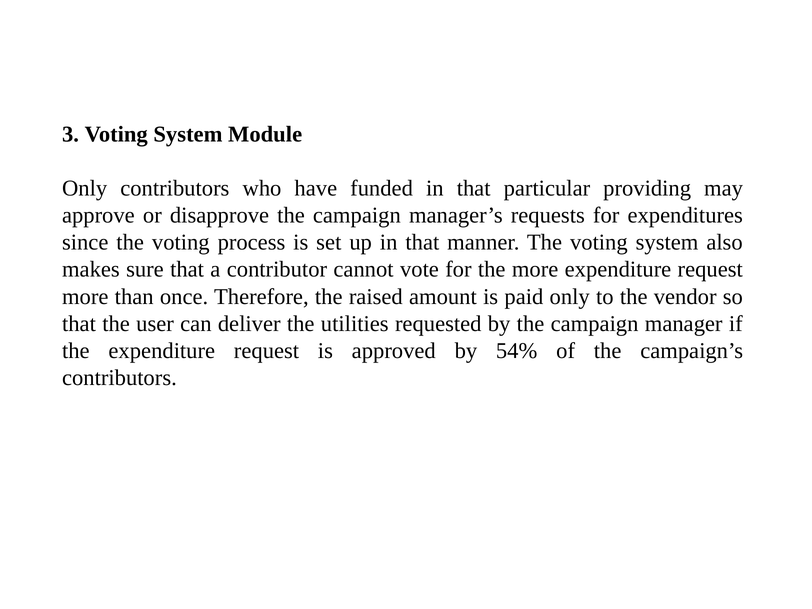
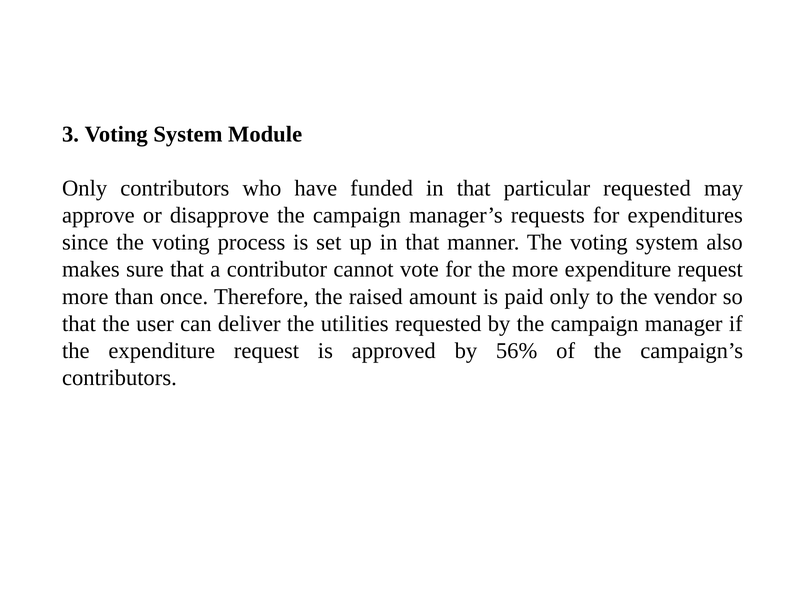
particular providing: providing -> requested (647, 188)
54%: 54% -> 56% (517, 351)
